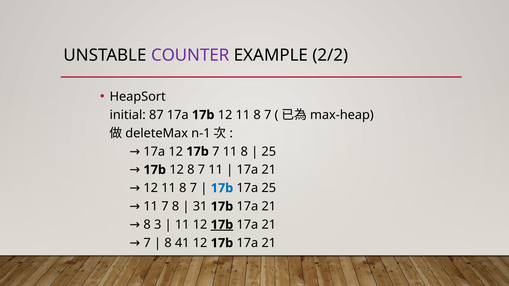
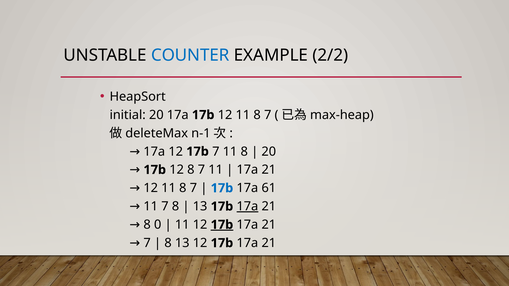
COUNTER colour: purple -> blue (190, 55)
initial 87: 87 -> 20 (156, 115)
25: 25 -> 20 (269, 152)
17a 25: 25 -> 61 (269, 188)
17a underline: none -> present (247, 207)
31: 31 -> 13 (200, 207)
3: 3 -> 0 (158, 225)
8 41: 41 -> 13 (182, 243)
